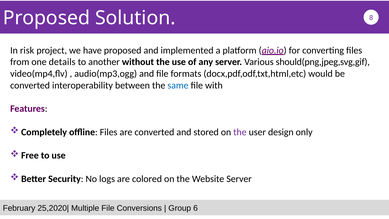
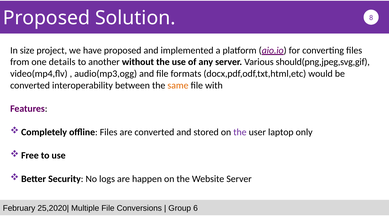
risk: risk -> size (27, 50)
same colour: blue -> orange (178, 85)
design: design -> laptop (281, 132)
colored: colored -> happen (147, 179)
